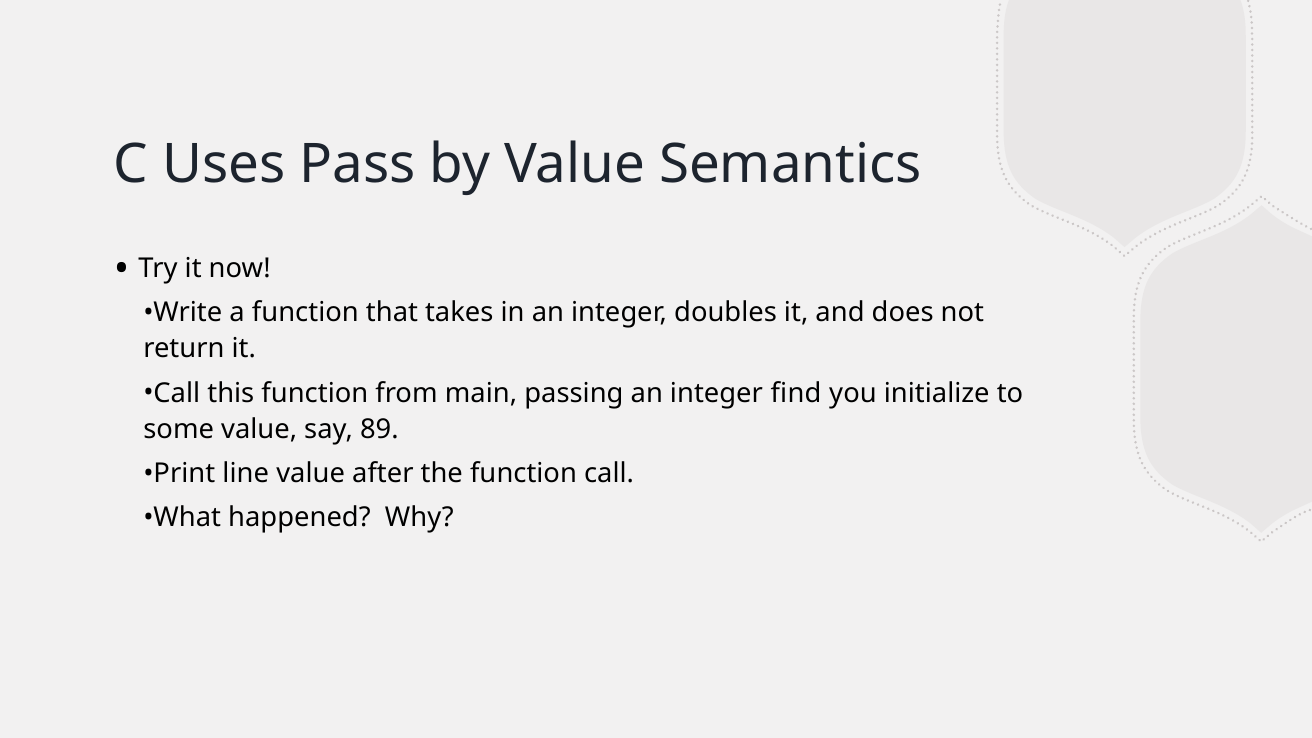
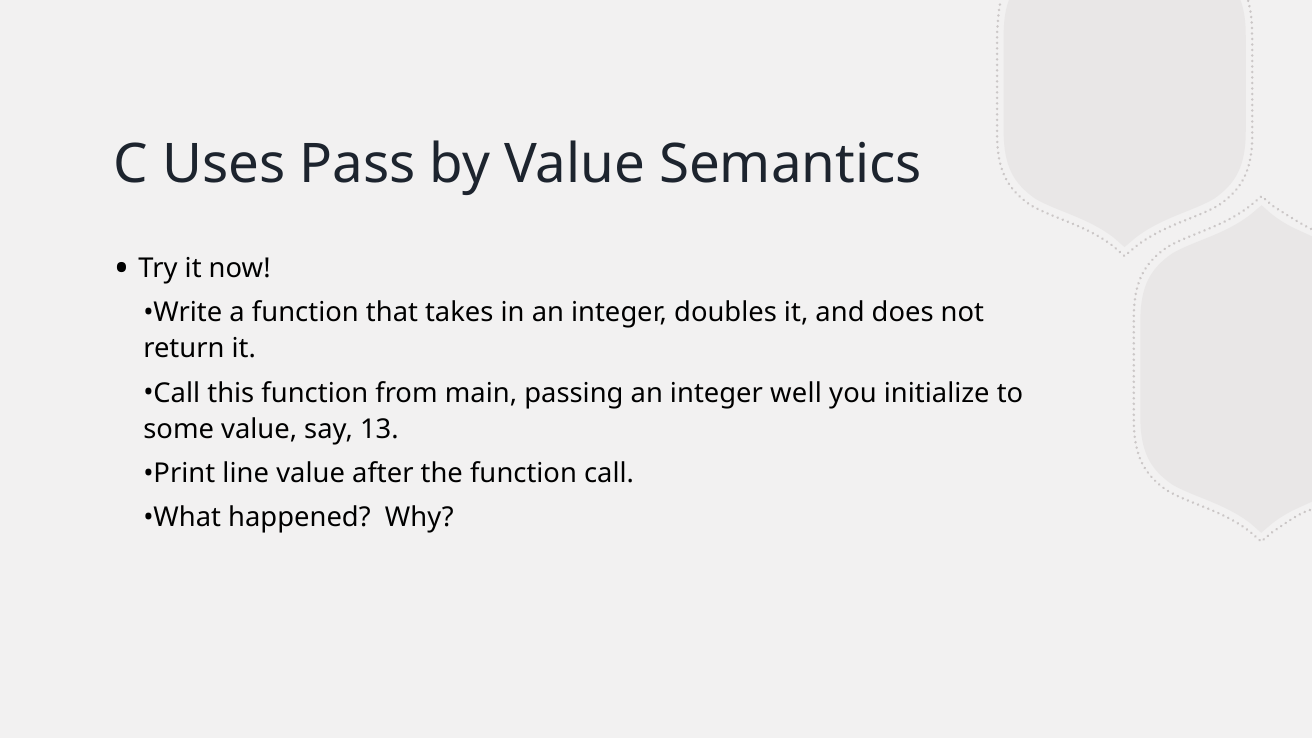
find: find -> well (796, 393)
89: 89 -> 13 (379, 429)
